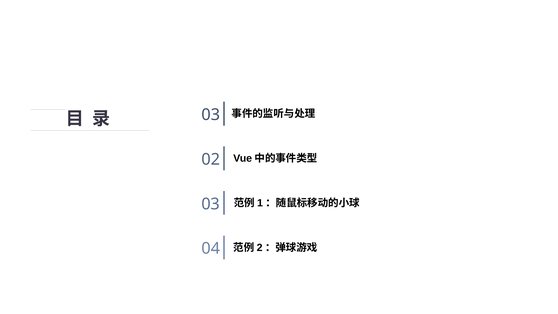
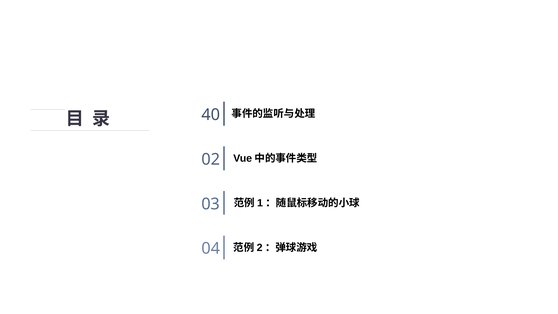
03: 03 -> 40 (211, 115)
